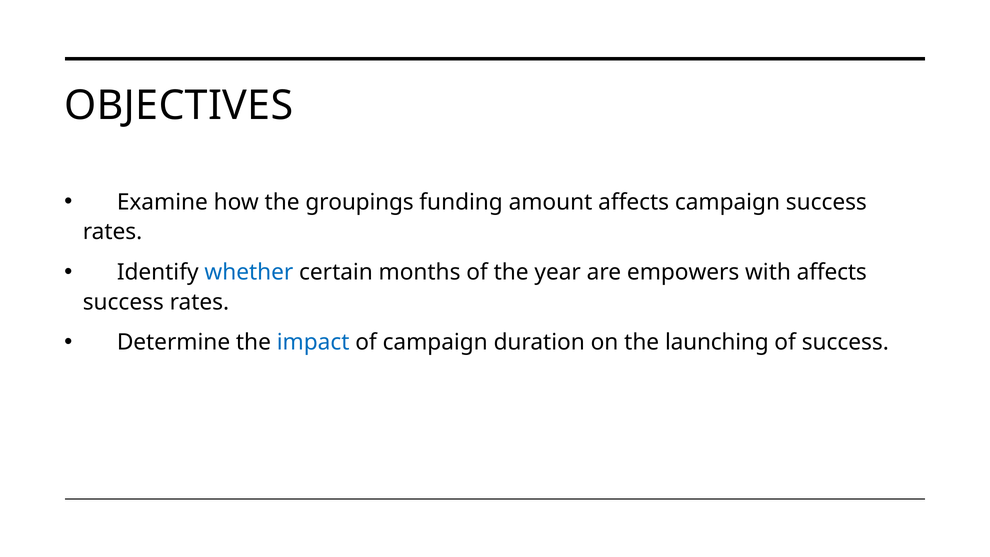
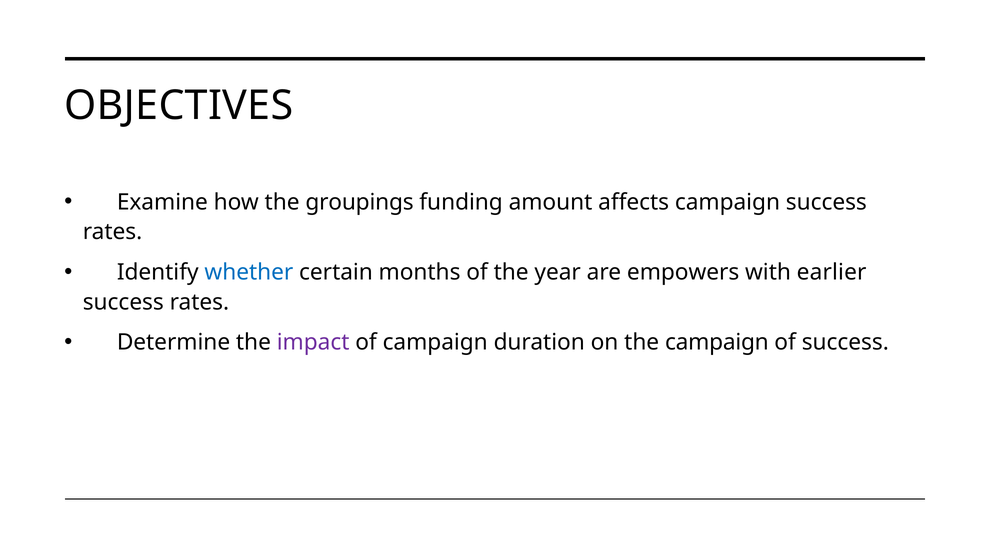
with affects: affects -> earlier (832, 272)
impact colour: blue -> purple (313, 342)
the launching: launching -> campaign (717, 342)
